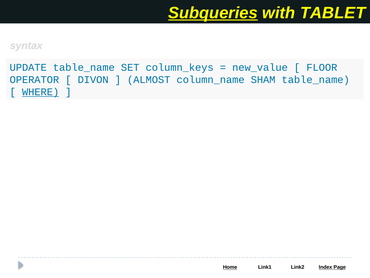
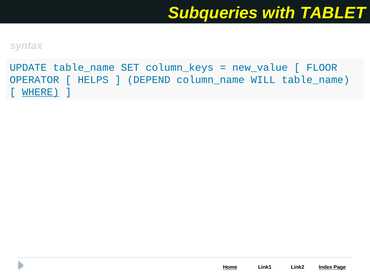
Subqueries underline: present -> none (213, 13)
DIVON: DIVON -> HELPS (93, 80)
ALMOST: ALMOST -> DEPEND (149, 80)
SHAM: SHAM -> WILL (263, 80)
